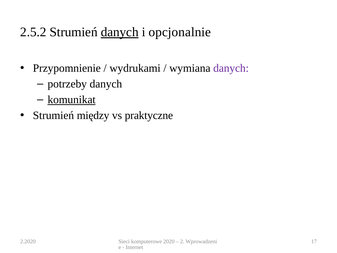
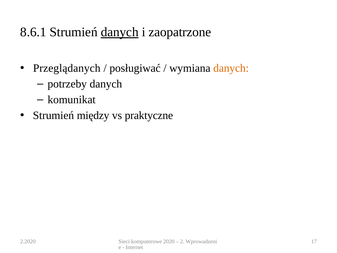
2.5.2: 2.5.2 -> 8.6.1 (33, 32)
opcjonalnie: opcjonalnie -> zaopatrzone (180, 32)
Przypomnienie: Przypomnienie -> Przeglądanych (67, 68)
wydrukami: wydrukami -> posługiwać (135, 68)
danych colour: purple -> orange (231, 68)
komunikat underline: present -> none (72, 100)
